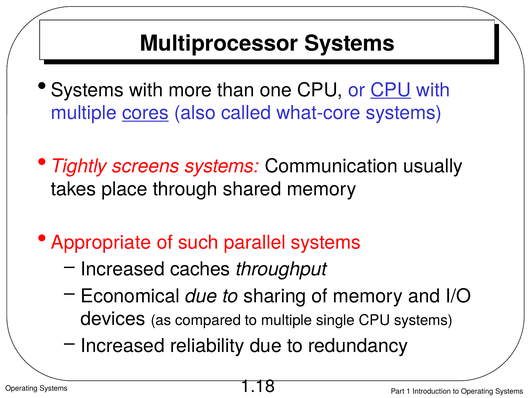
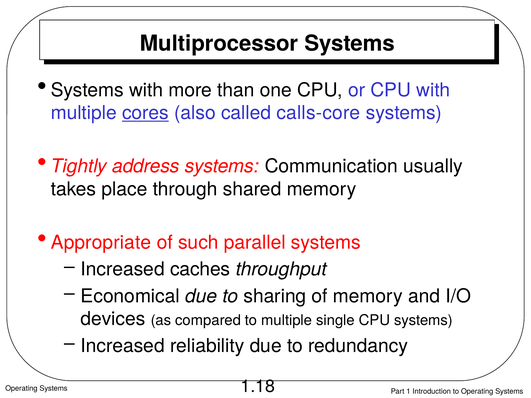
CPU underline: present -> none (391, 90)
what-core: what-core -> calls-core (318, 113)
screens: screens -> address (146, 166)
